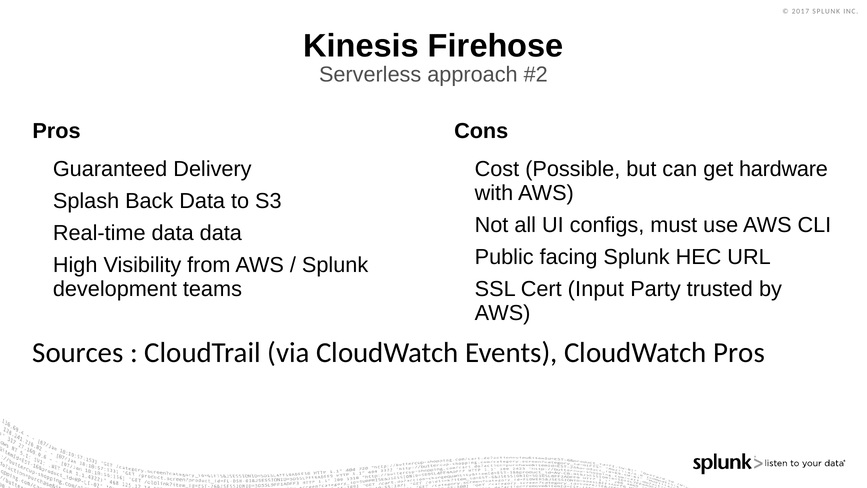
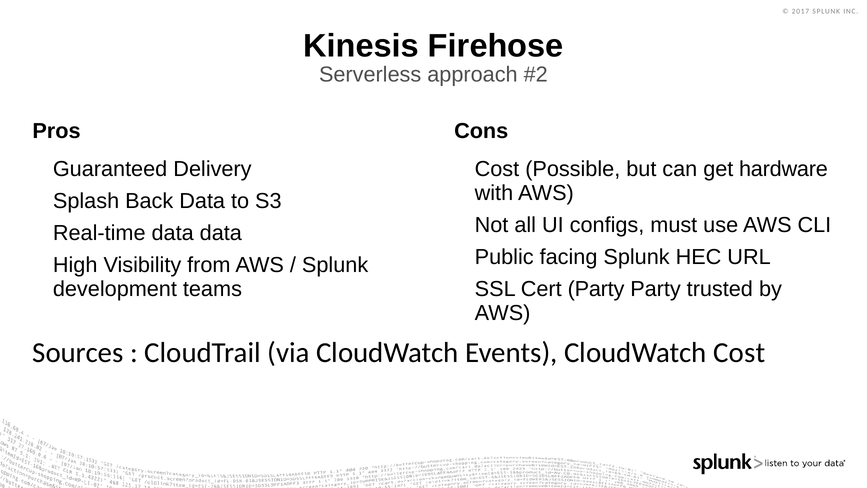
Cert Input: Input -> Party (596, 289)
CloudWatch Pros: Pros -> Cost (739, 352)
